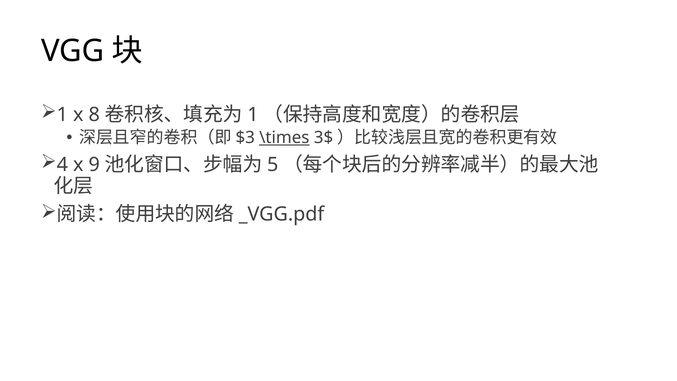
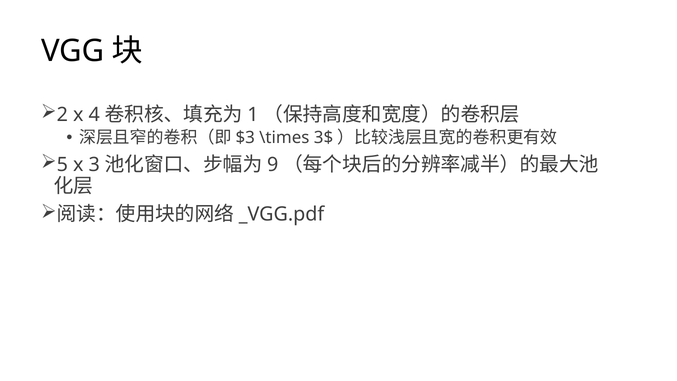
1: 1 -> 2 (62, 114)
8: 8 -> 4 (94, 114)
\times underline: present -> none (284, 138)
4: 4 -> 5 (62, 165)
9: 9 -> 3 (94, 165)
5: 5 -> 9 (273, 165)
